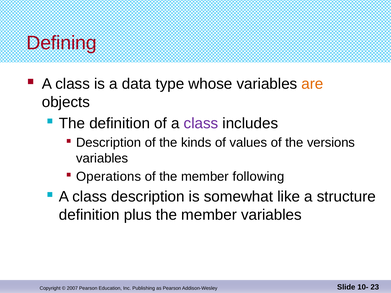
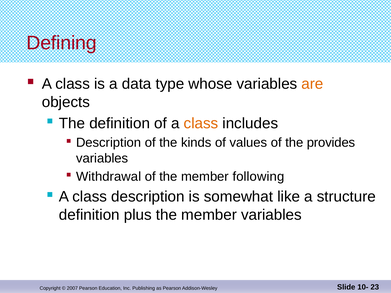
class colour: purple -> orange (201, 123)
versions: versions -> provides (331, 143)
Operations: Operations -> Withdrawal (109, 177)
